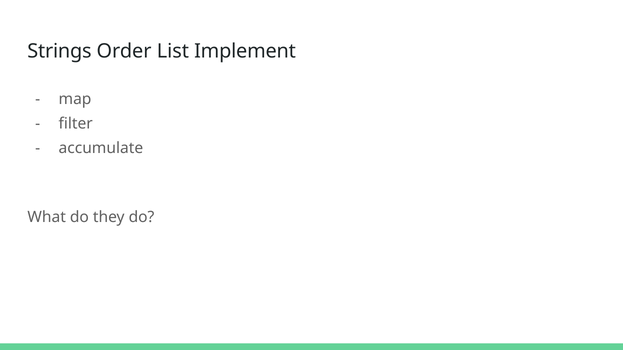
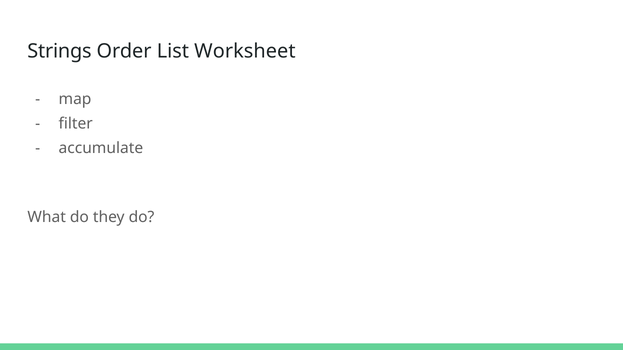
Implement: Implement -> Worksheet (245, 51)
